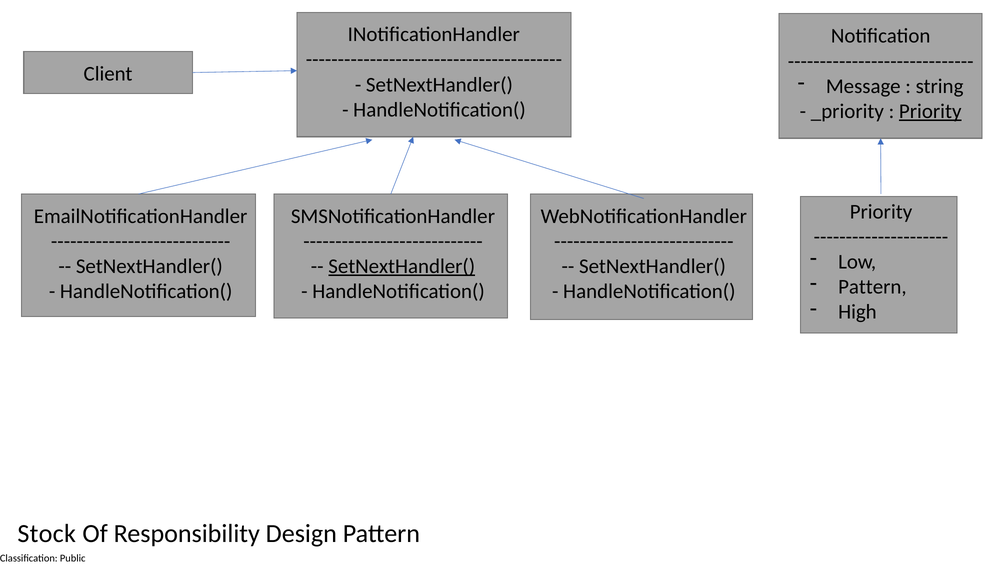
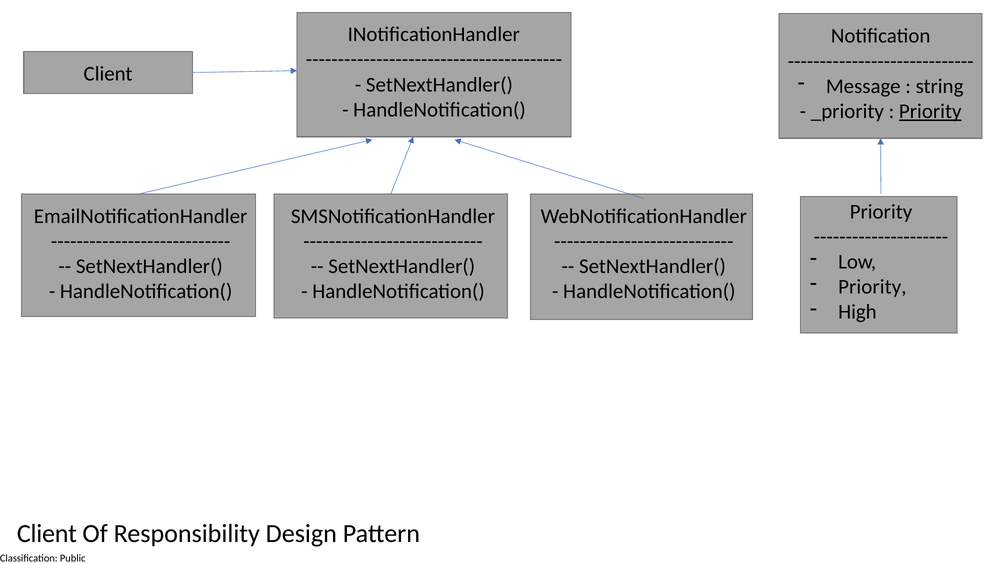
SetNextHandler( underline: present -> none (402, 266)
Pattern: Pattern -> Priority (872, 287)
Stock: Stock -> Client (47, 534)
